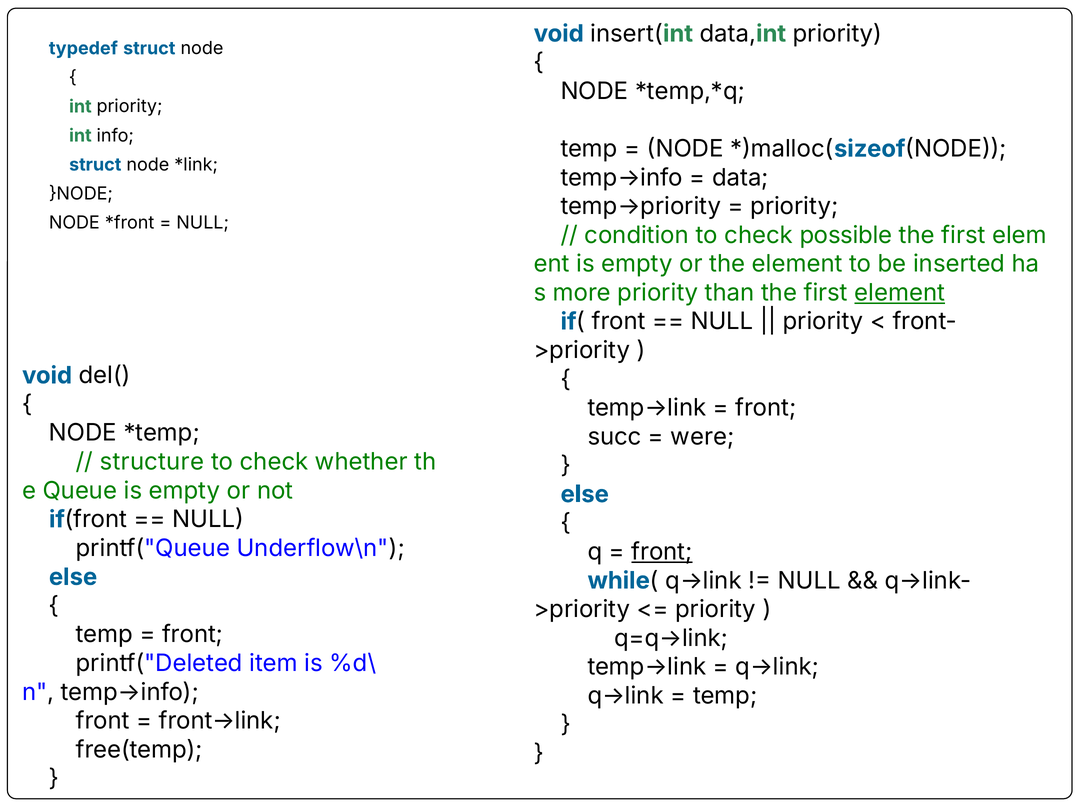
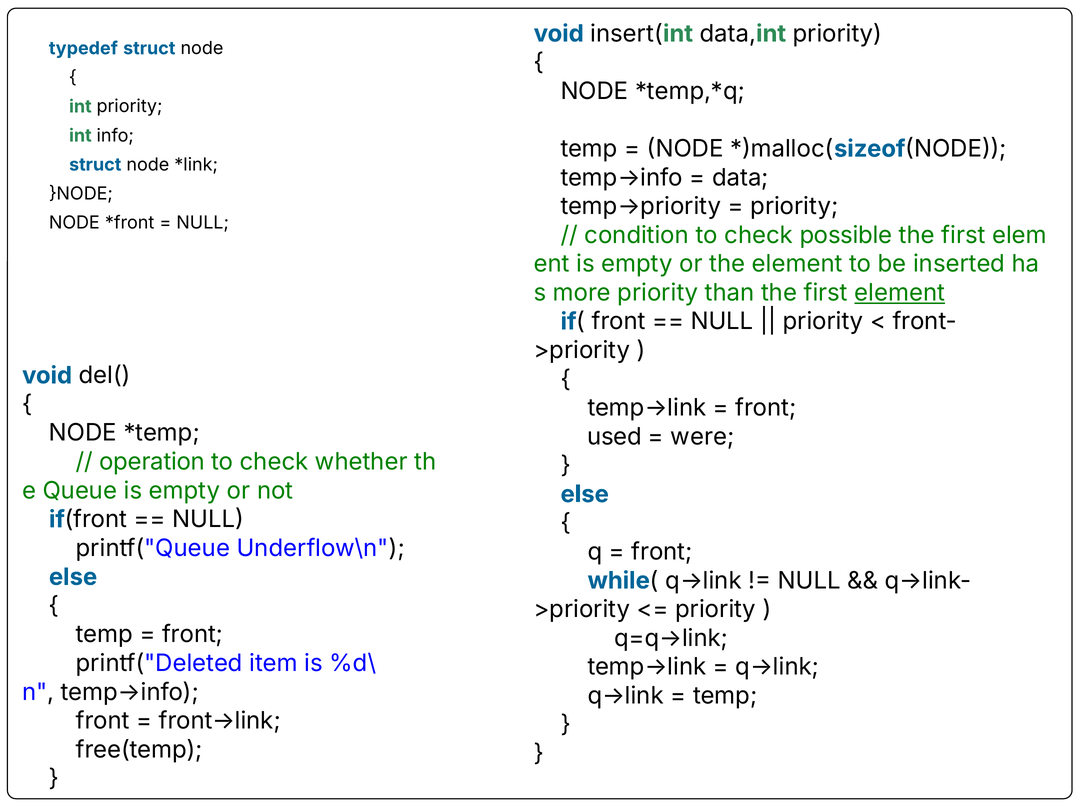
succ: succ -> used (615, 437)
structure: structure -> operation (152, 462)
front underline: present -> none (662, 552)
